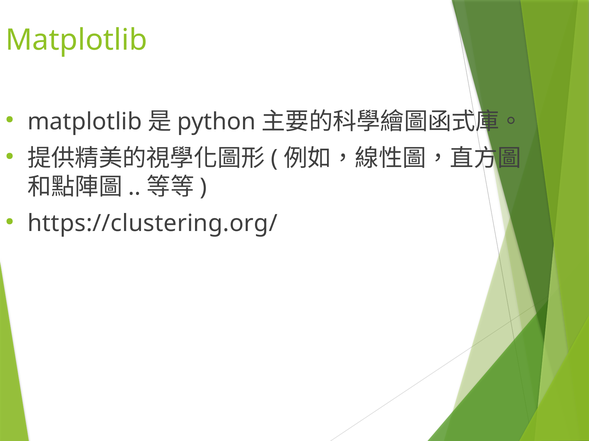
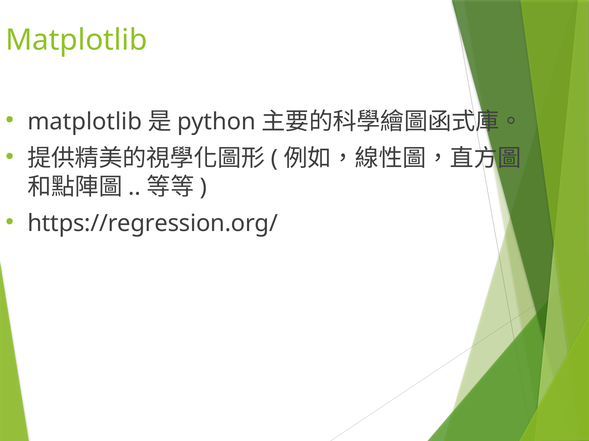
https://clustering.org/: https://clustering.org/ -> https://regression.org/ (153, 224)
